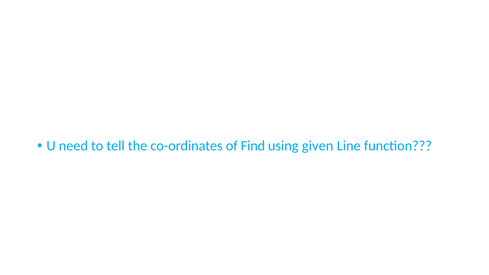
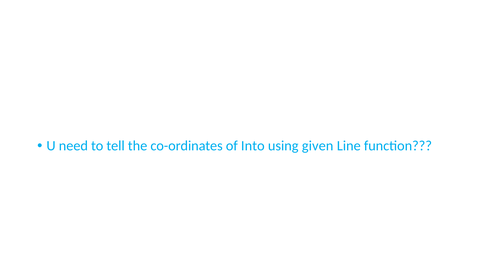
Find: Find -> Into (253, 146)
